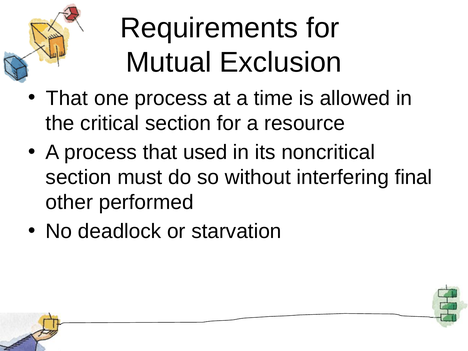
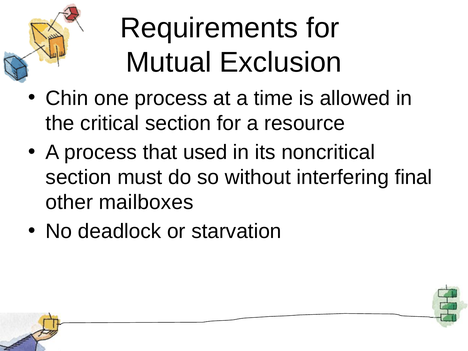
That: That -> Chin (67, 98)
performed: performed -> mailboxes (146, 202)
